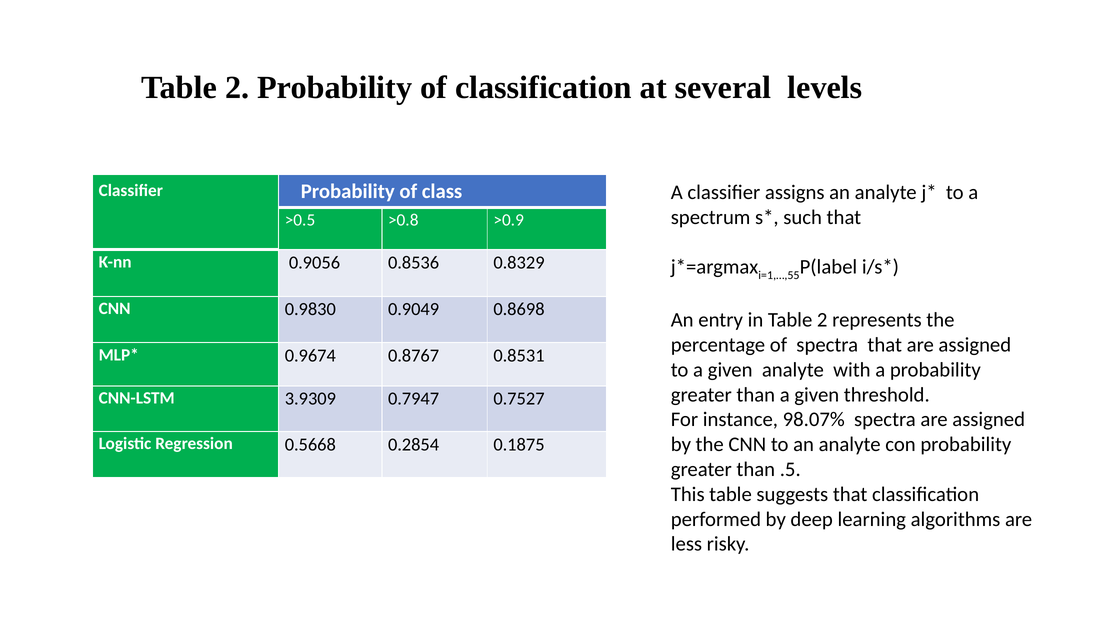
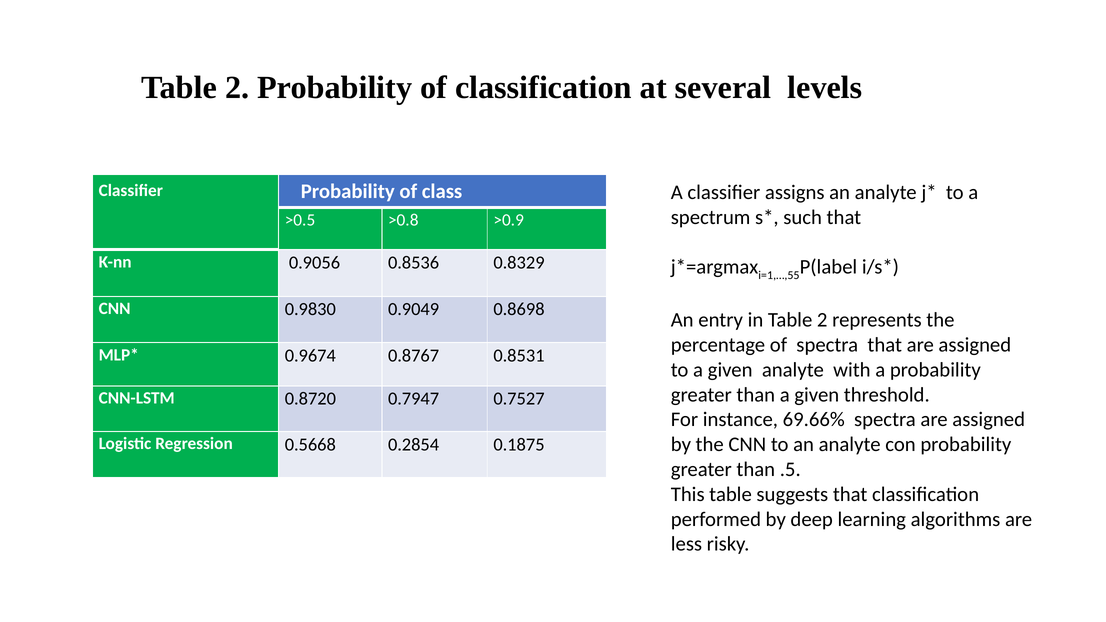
3.9309: 3.9309 -> 0.8720 (310, 399)
98.07%: 98.07% -> 69.66% (814, 420)
